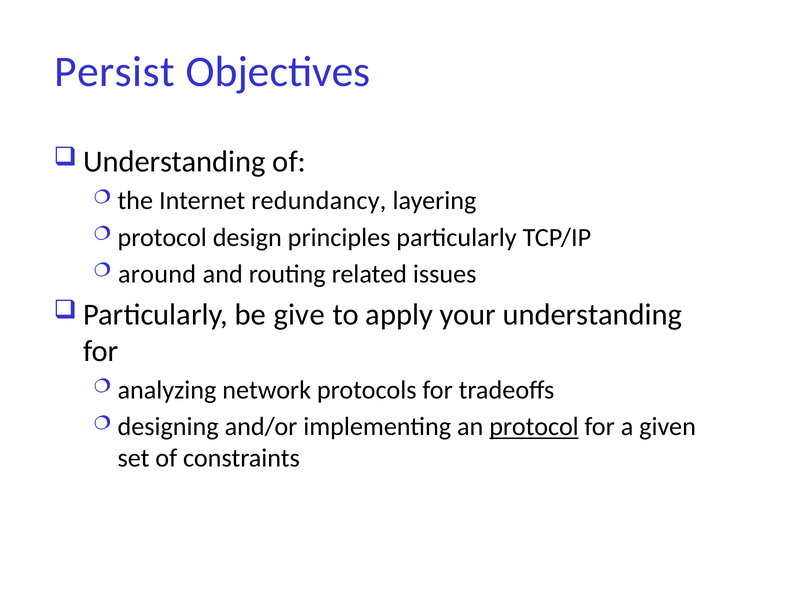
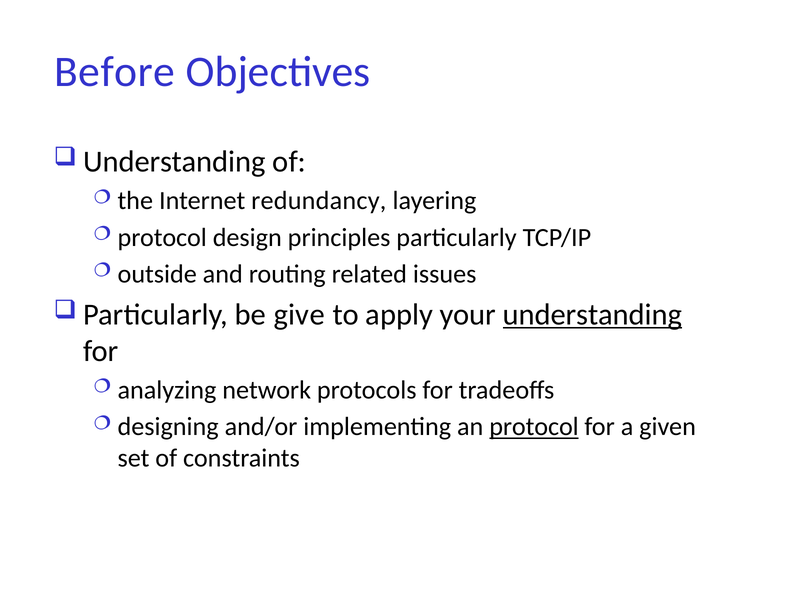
Persist: Persist -> Before (115, 72)
around: around -> outside (157, 274)
understanding underline: none -> present (592, 315)
